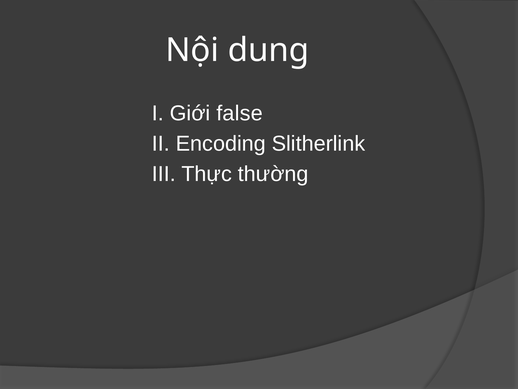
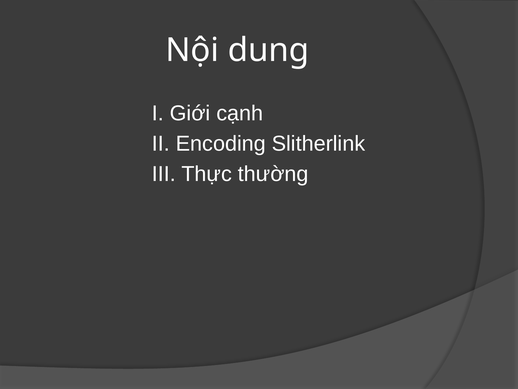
false: false -> cạnh (240, 113)
